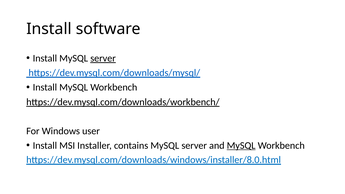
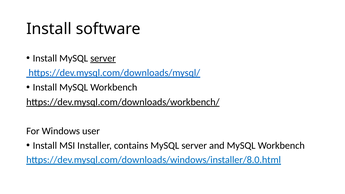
MySQL underline: present -> none (241, 146)
